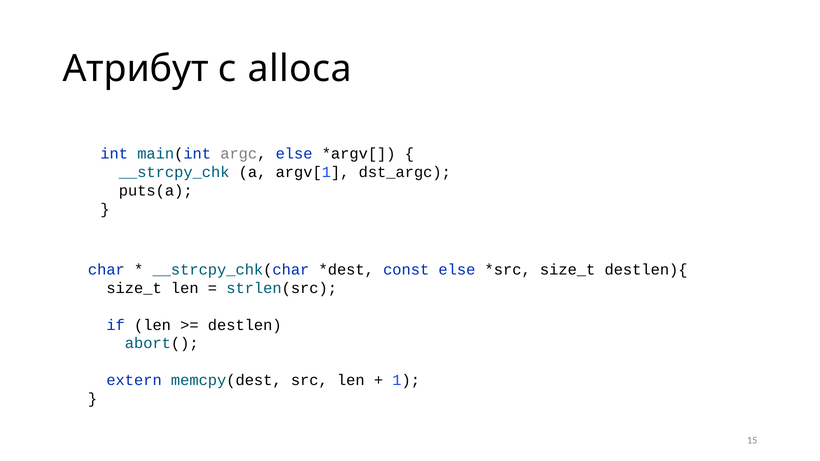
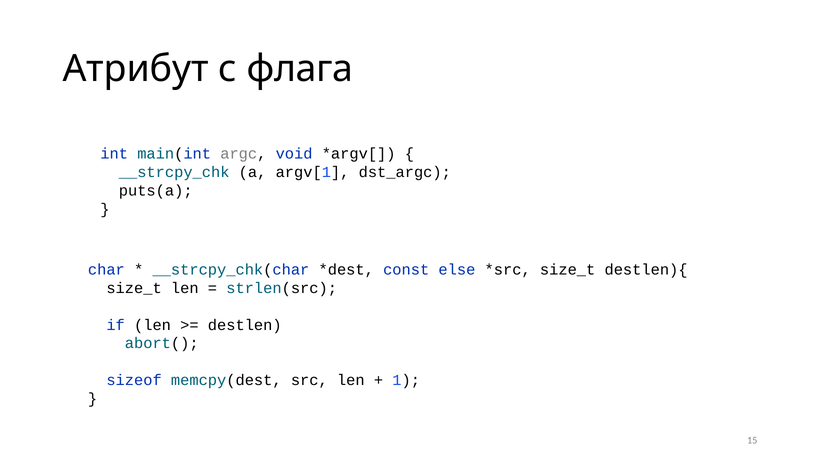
alloca: alloca -> флага (300, 69)
argc else: else -> void (294, 154)
extern: extern -> sizeof (134, 380)
